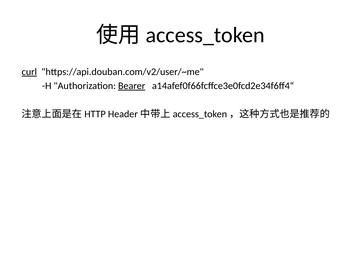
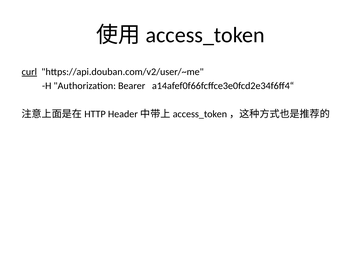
Bearer underline: present -> none (132, 86)
